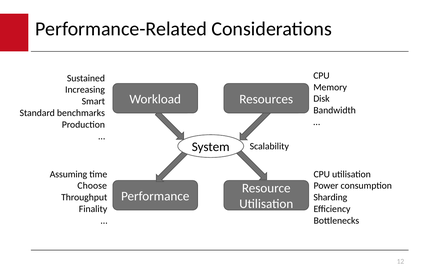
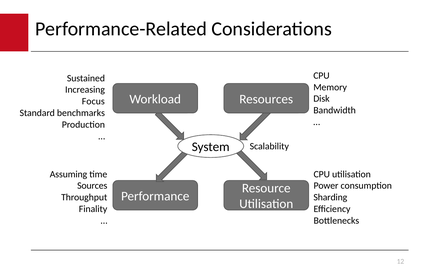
Smart: Smart -> Focus (93, 102)
Choose: Choose -> Sources (92, 186)
